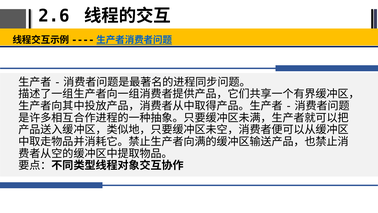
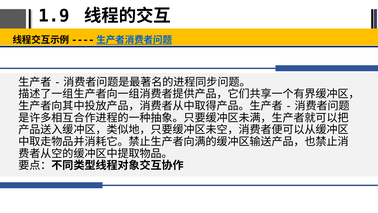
2.6: 2.6 -> 1.9 (54, 16)
